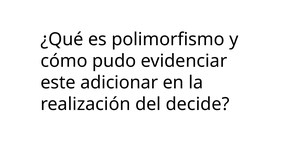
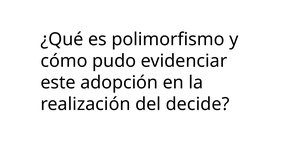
adicionar: adicionar -> adopción (119, 82)
